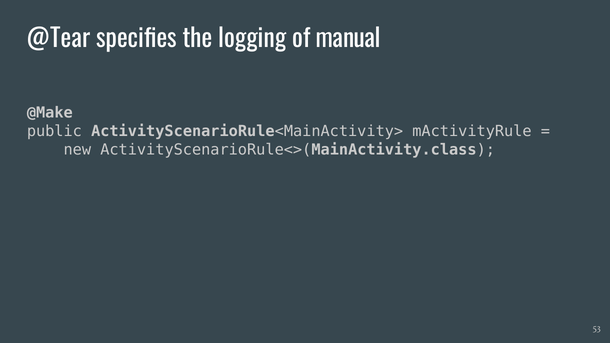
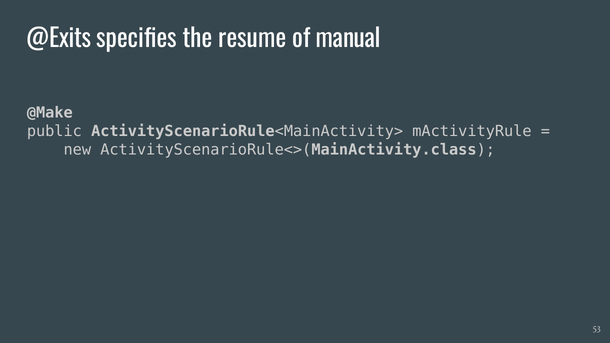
@Tear: @Tear -> @Exits (59, 39)
logging: logging -> resume (252, 39)
